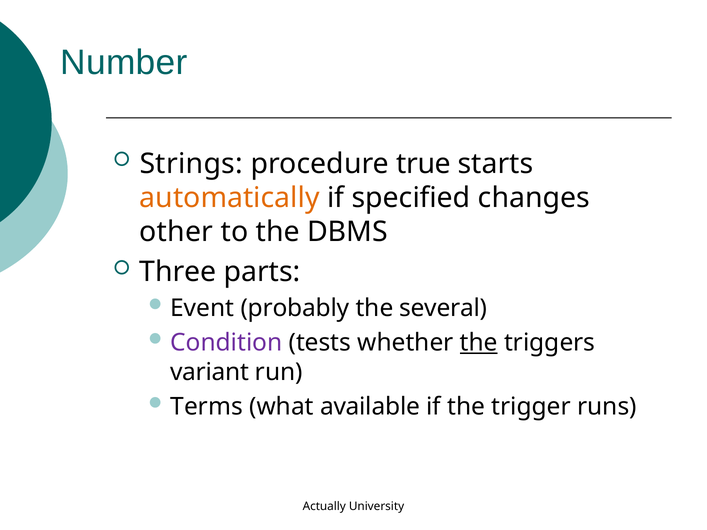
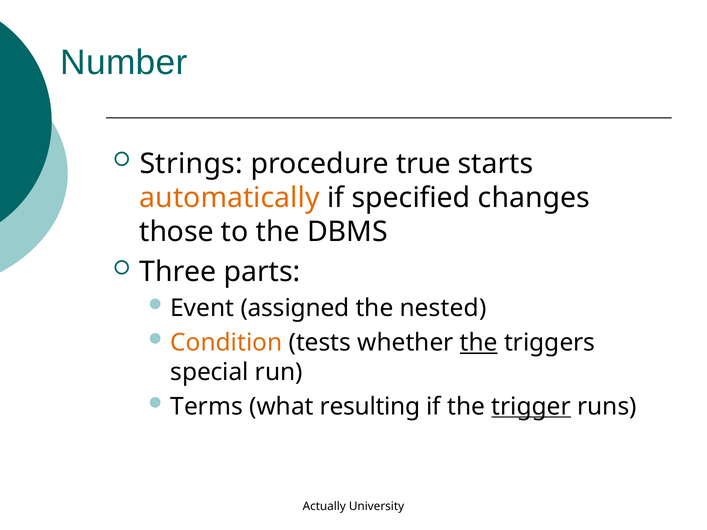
other: other -> those (177, 232)
probably: probably -> assigned (295, 308)
several: several -> nested (443, 308)
Condition colour: purple -> orange (226, 343)
variant: variant -> special (210, 372)
available: available -> resulting (370, 407)
trigger underline: none -> present (531, 407)
